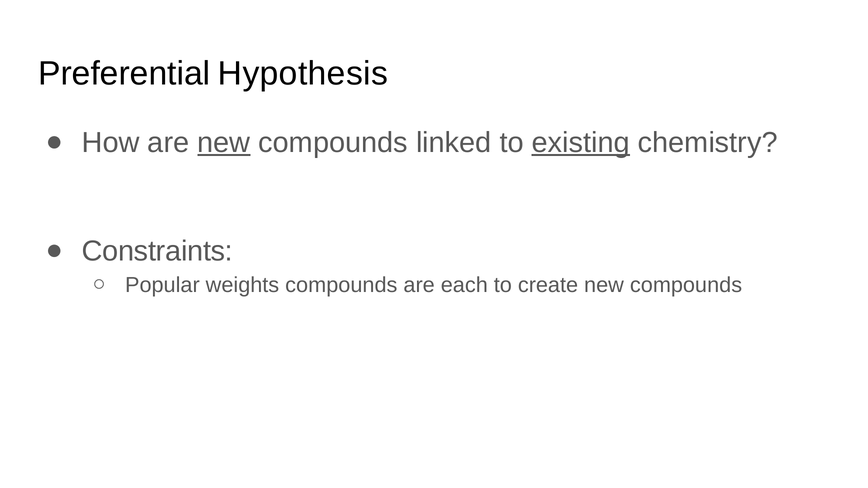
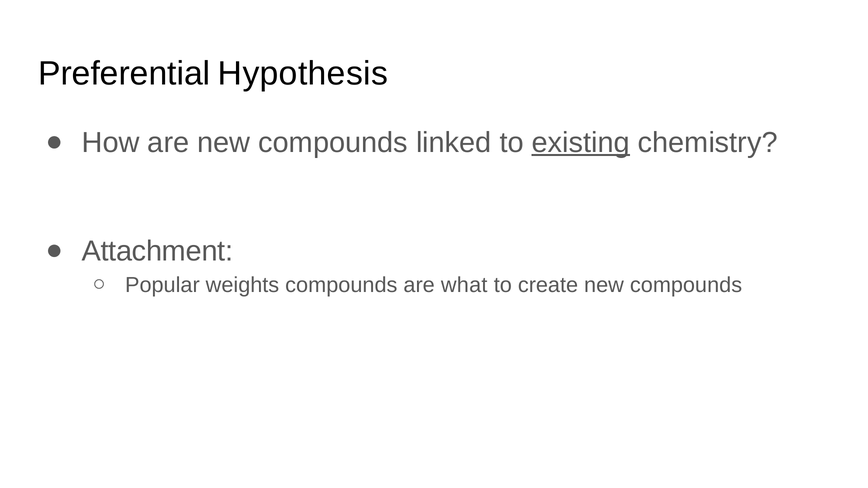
new underline: present -> none (224, 143)
Constraints: Constraints -> Attachment (157, 251)
each: each -> what (464, 285)
